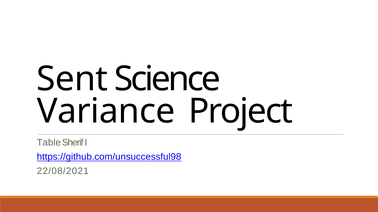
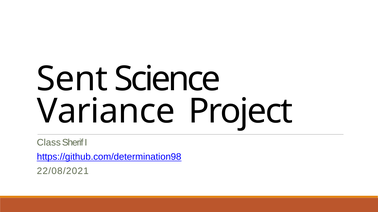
Table: Table -> Class (49, 143)
https://github.com/unsuccessful98: https://github.com/unsuccessful98 -> https://github.com/determination98 (109, 157)
